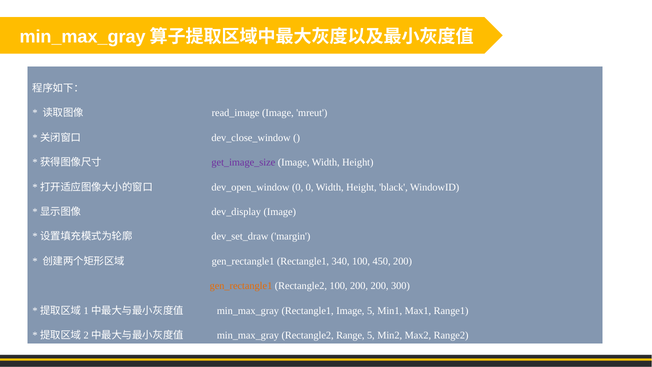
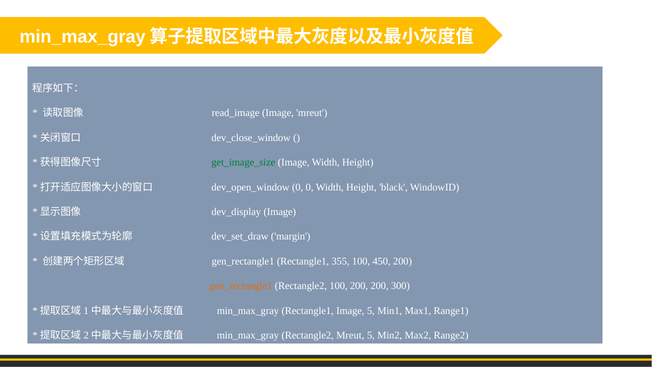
get_image_size colour: purple -> green (243, 162)
340: 340 -> 355 (341, 261)
Rectangle2 Range: Range -> Mreut (350, 335)
